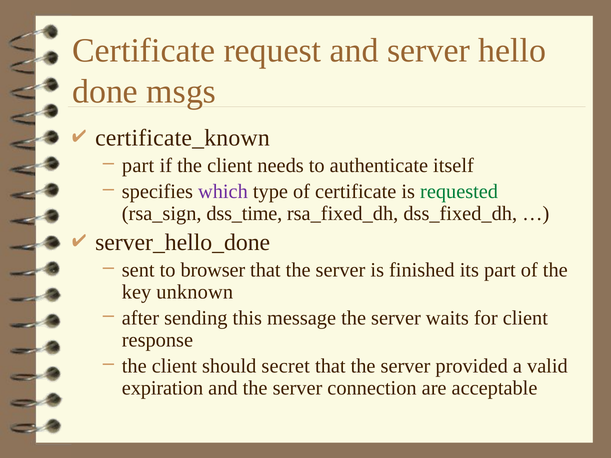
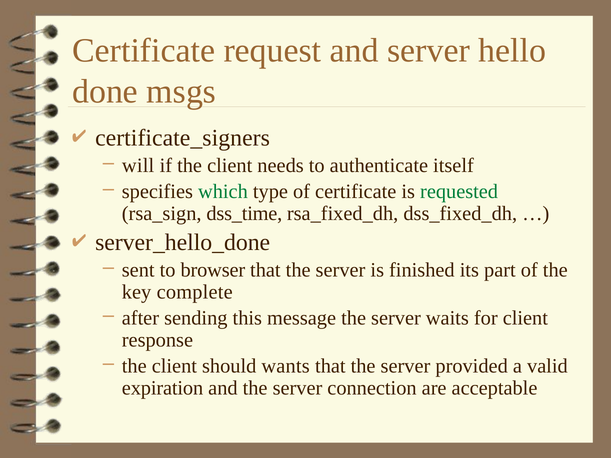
certificate_known: certificate_known -> certificate_signers (183, 138)
part: part -> will (138, 166)
which colour: purple -> green (223, 192)
unknown: unknown -> complete (195, 292)
secret: secret -> wants (286, 366)
